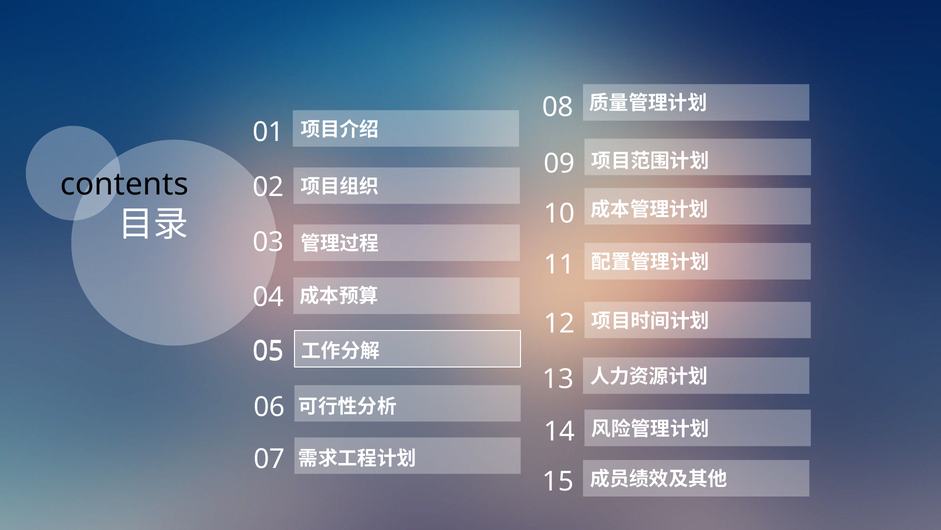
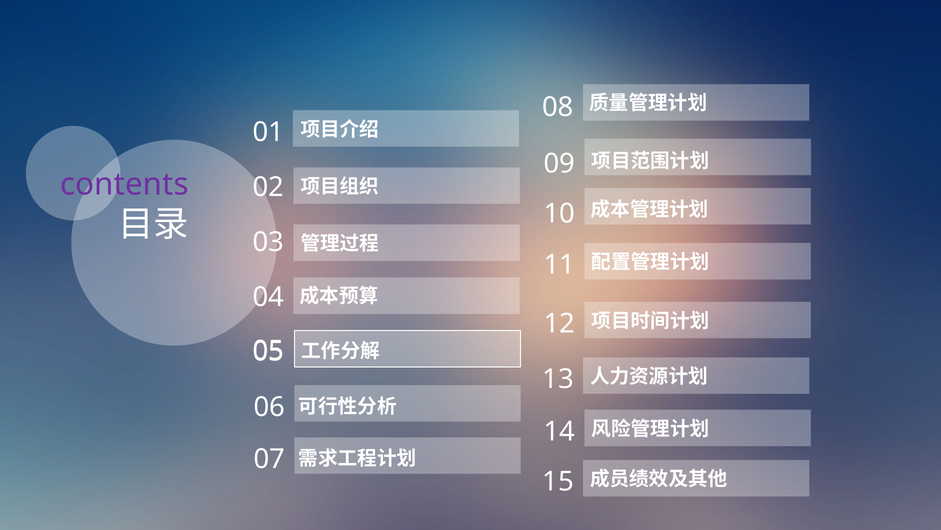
contents colour: black -> purple (125, 184)
